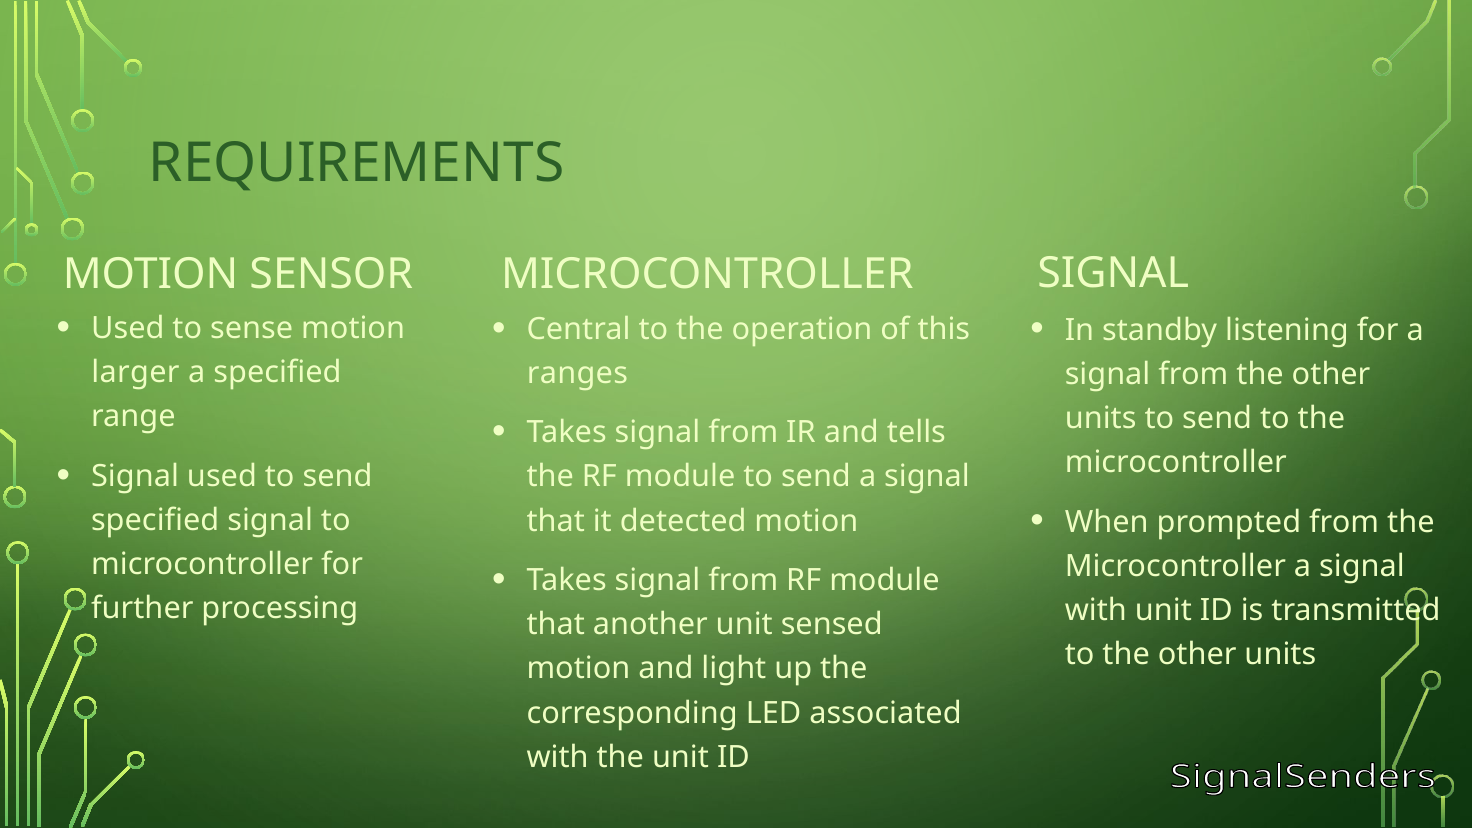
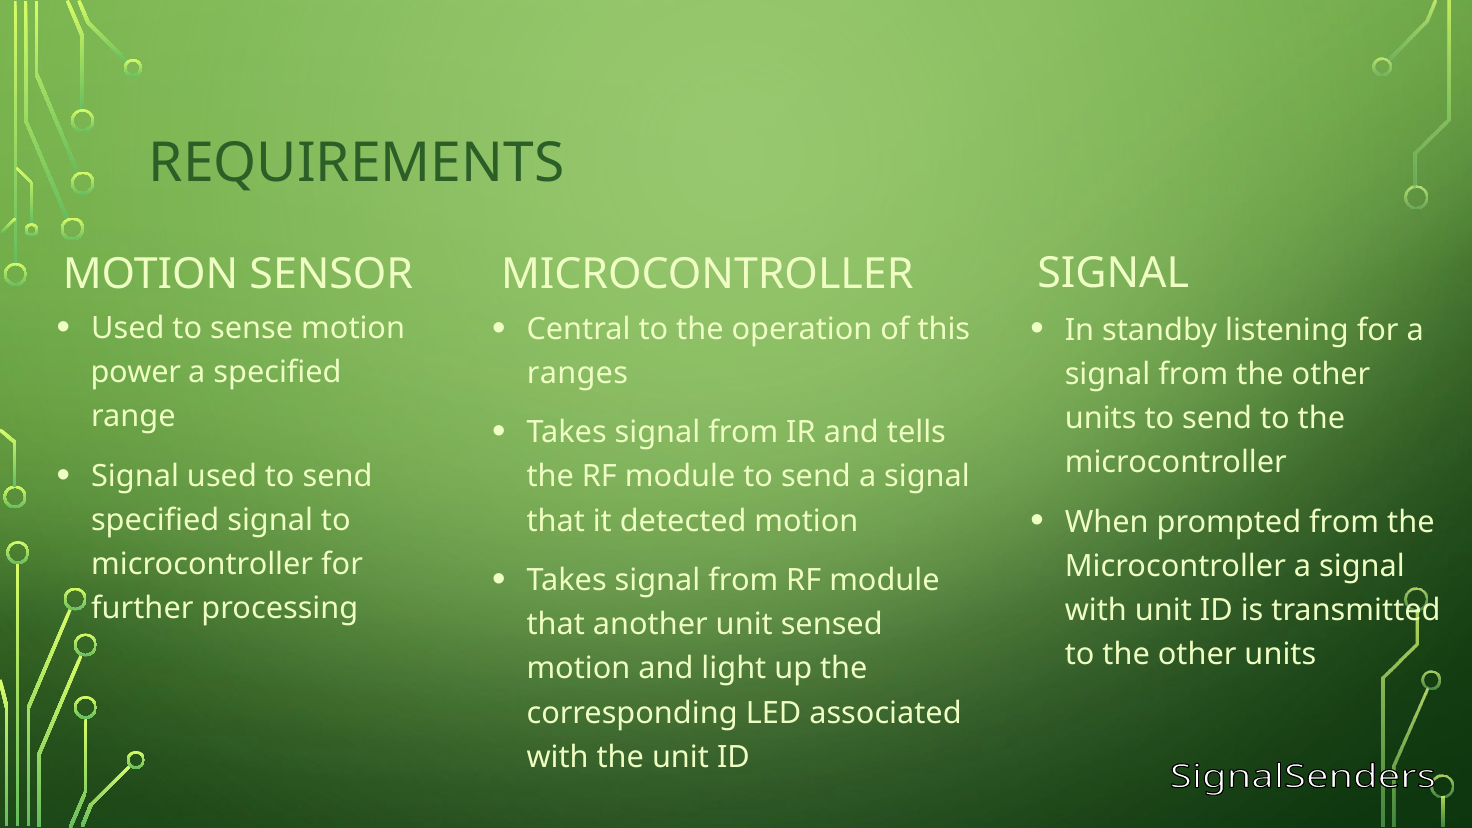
larger: larger -> power (136, 373)
